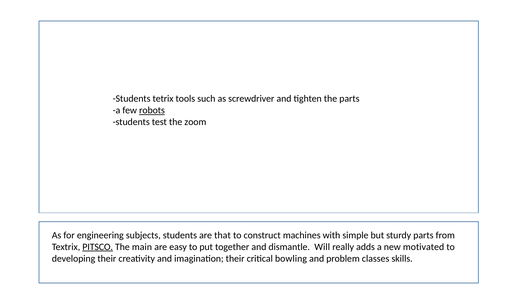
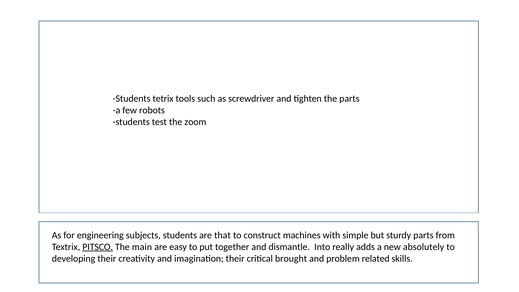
robots underline: present -> none (152, 110)
Will: Will -> Into (322, 247)
motivated: motivated -> absolutely (424, 247)
bowling: bowling -> brought (291, 259)
classes: classes -> related (376, 259)
